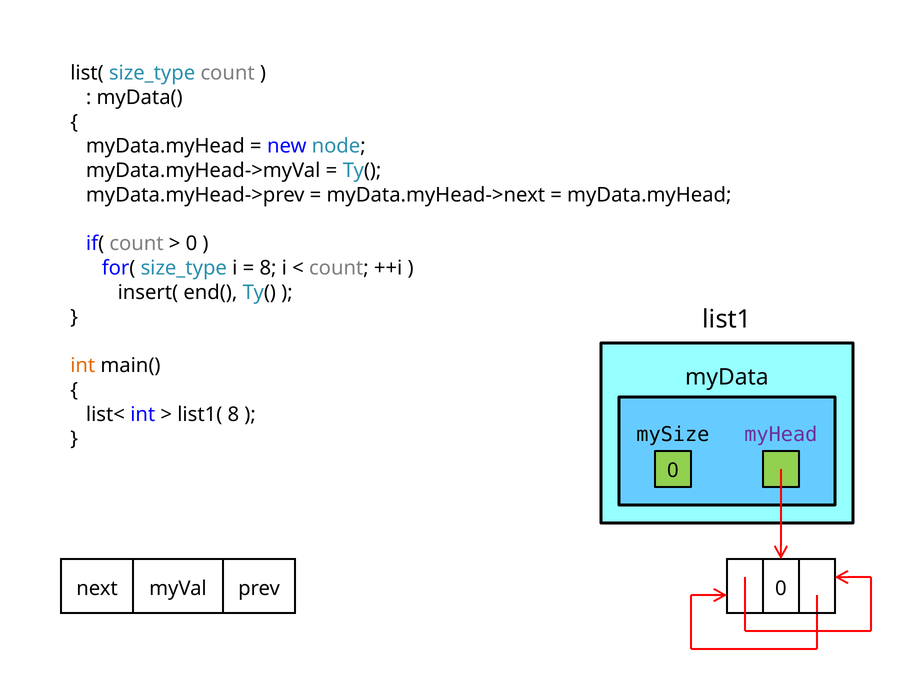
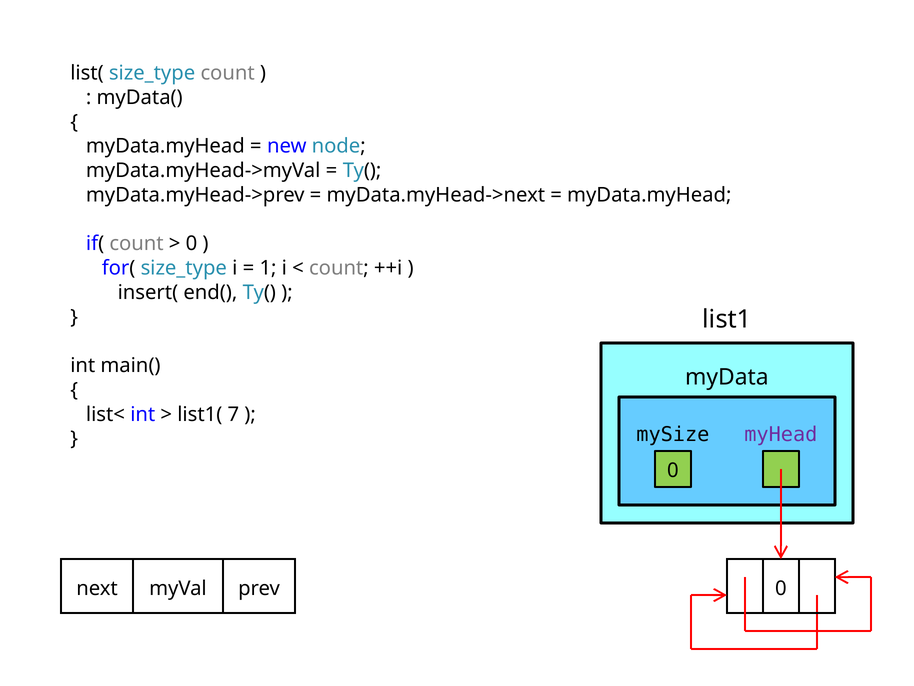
8: 8 -> 1 (268, 268)
int colour: orange -> black (83, 365)
list1( 8: 8 -> 7 (233, 414)
